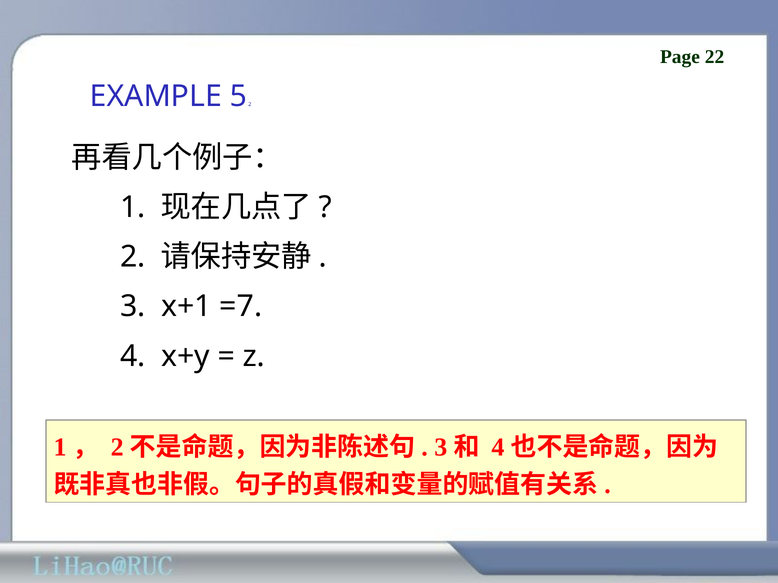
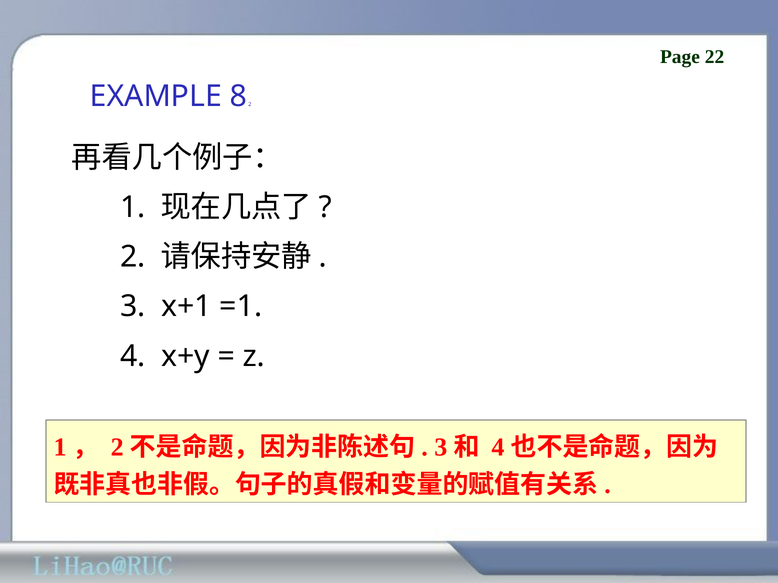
5: 5 -> 8 (238, 96)
=7: =7 -> =1 (241, 307)
